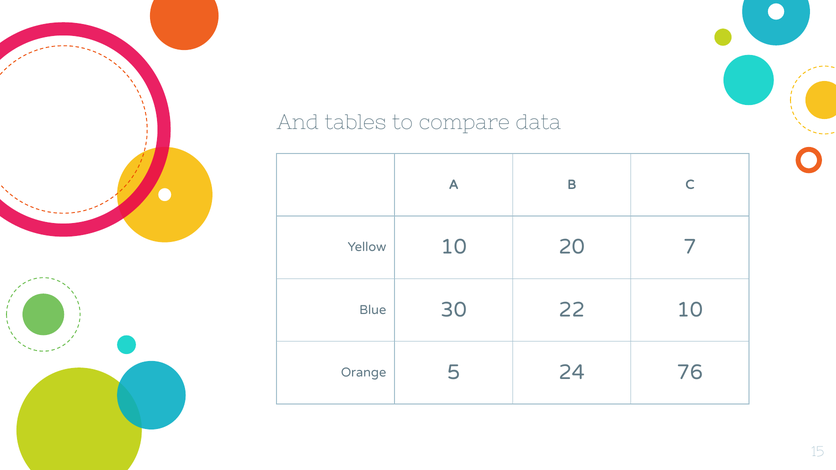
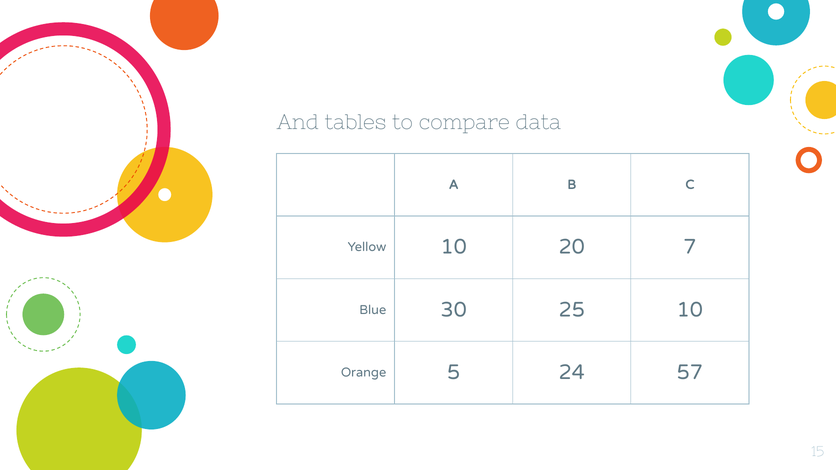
22: 22 -> 25 (572, 310)
76: 76 -> 57 (690, 373)
